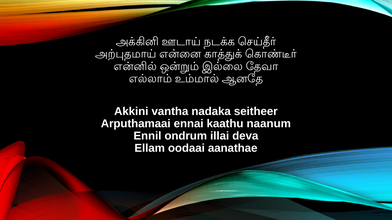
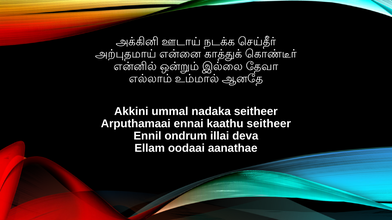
vantha: vantha -> ummal (170, 112)
kaathu naanum: naanum -> seitheer (269, 124)
